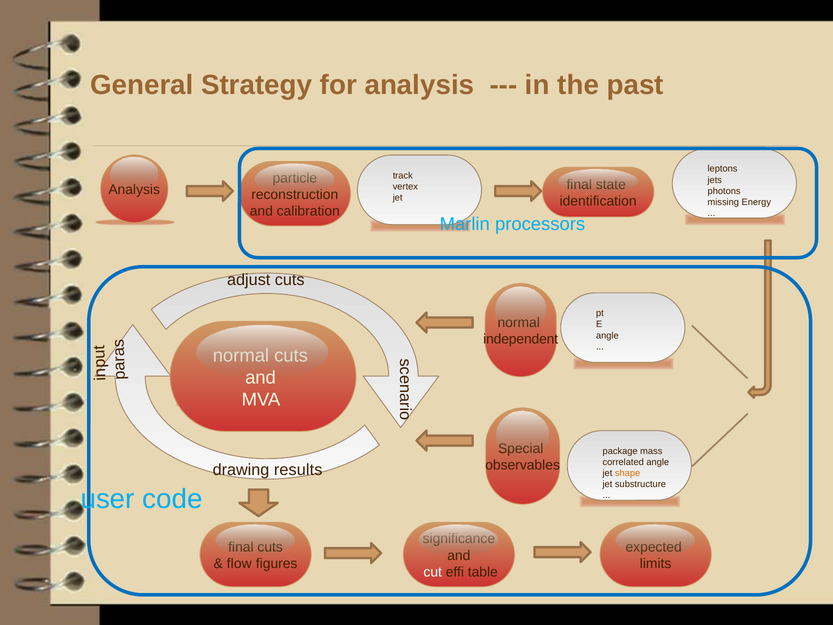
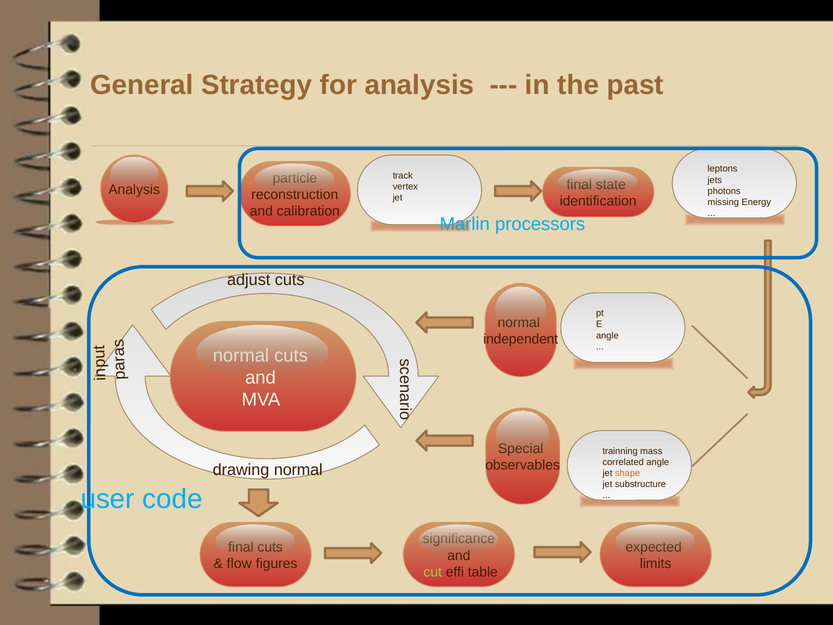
package: package -> trainning (620, 451)
drawing results: results -> normal (298, 470)
cut colour: white -> light green (433, 572)
